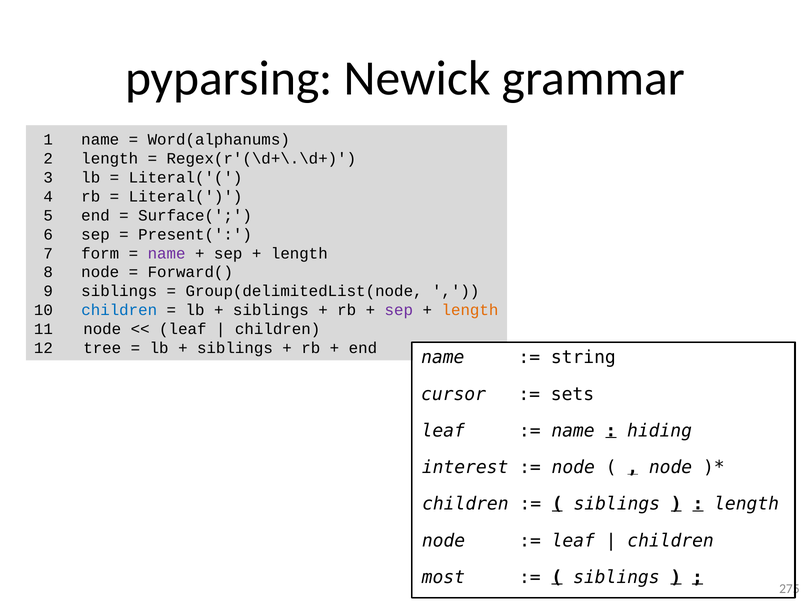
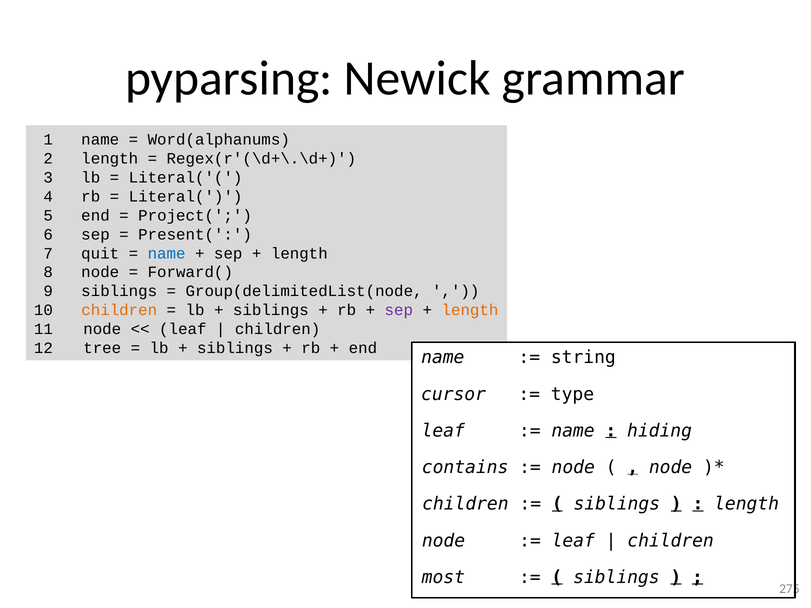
Surface(: Surface( -> Project( (195, 216)
form: form -> quit (100, 253)
name colour: purple -> blue (167, 253)
children colour: blue -> orange (119, 310)
sets: sets -> type (572, 394)
interest: interest -> contains (465, 468)
